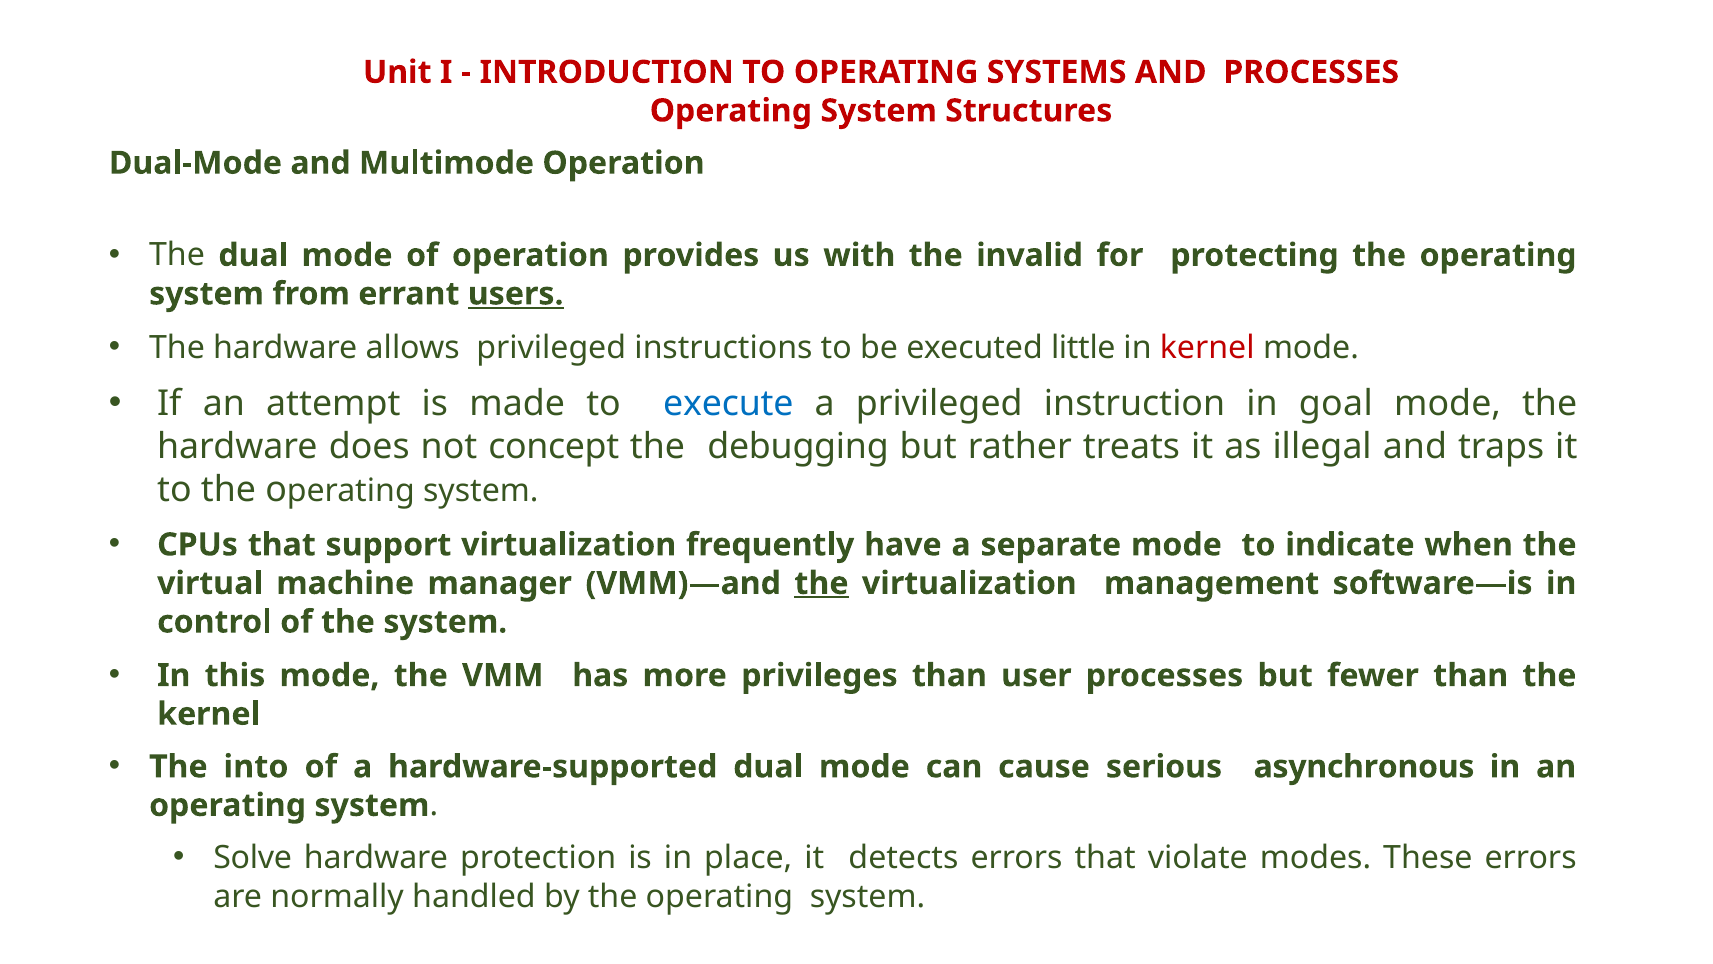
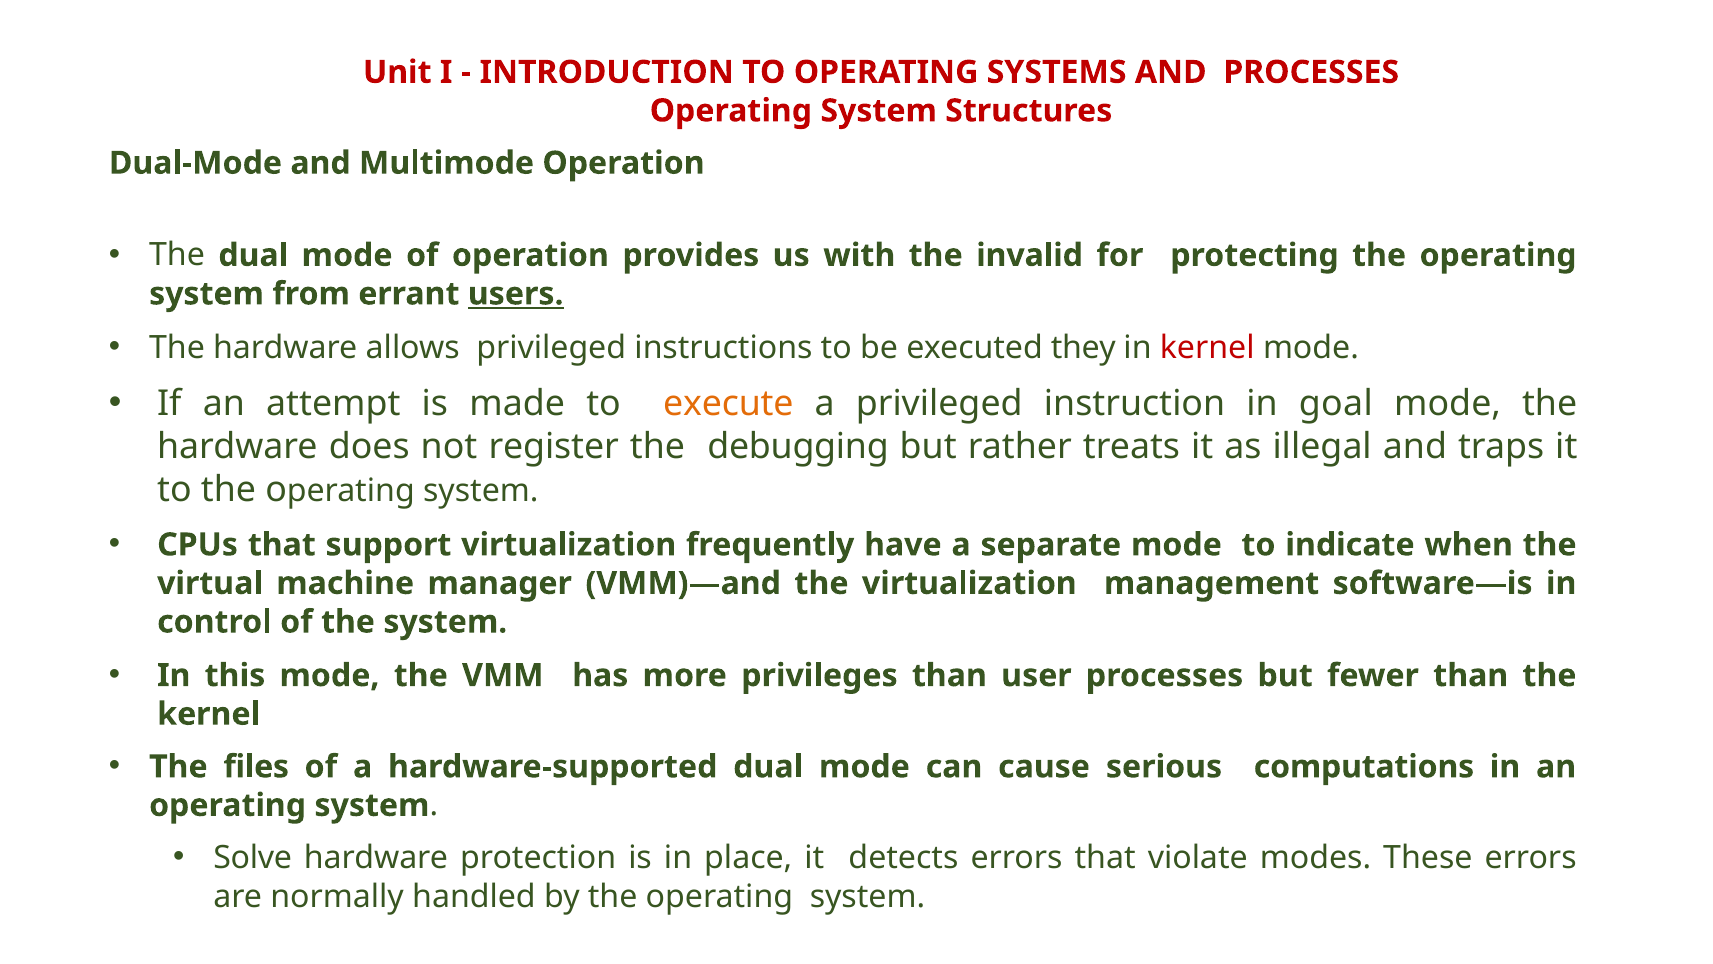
little: little -> they (1083, 347)
execute colour: blue -> orange (728, 403)
concept: concept -> register (554, 446)
the underline: present -> none (821, 583)
into: into -> files (256, 766)
asynchronous: asynchronous -> computations (1364, 766)
